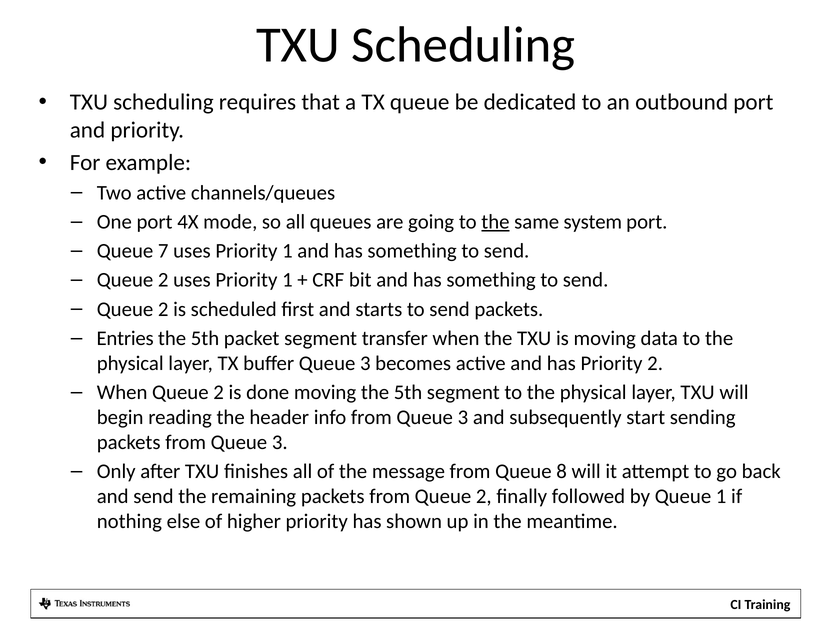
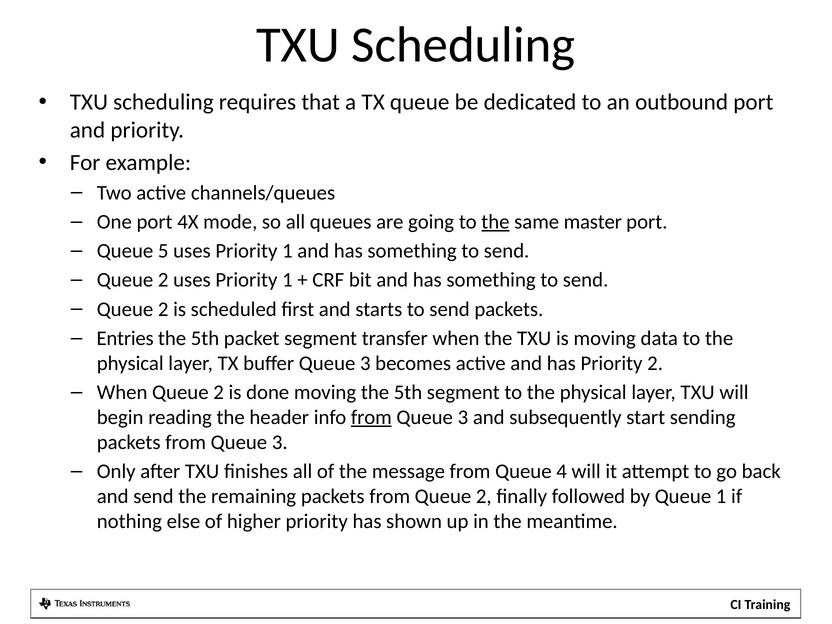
system: system -> master (593, 222)
7: 7 -> 5 (163, 251)
from underline: none -> present (371, 417)
8: 8 -> 4 (562, 471)
